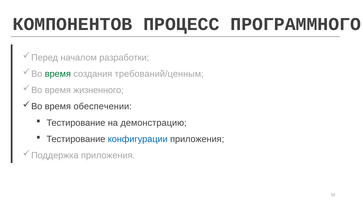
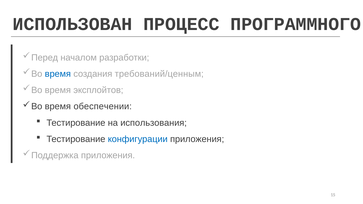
КОМПОНЕНТОВ: КОМПОНЕНТОВ -> ИСПОЛЬЗОВАН (72, 24)
время colour: green -> blue (58, 74)
жизненного: жизненного -> эксплойтов (98, 90)
демонстрацию: демонстрацию -> использования (154, 123)
